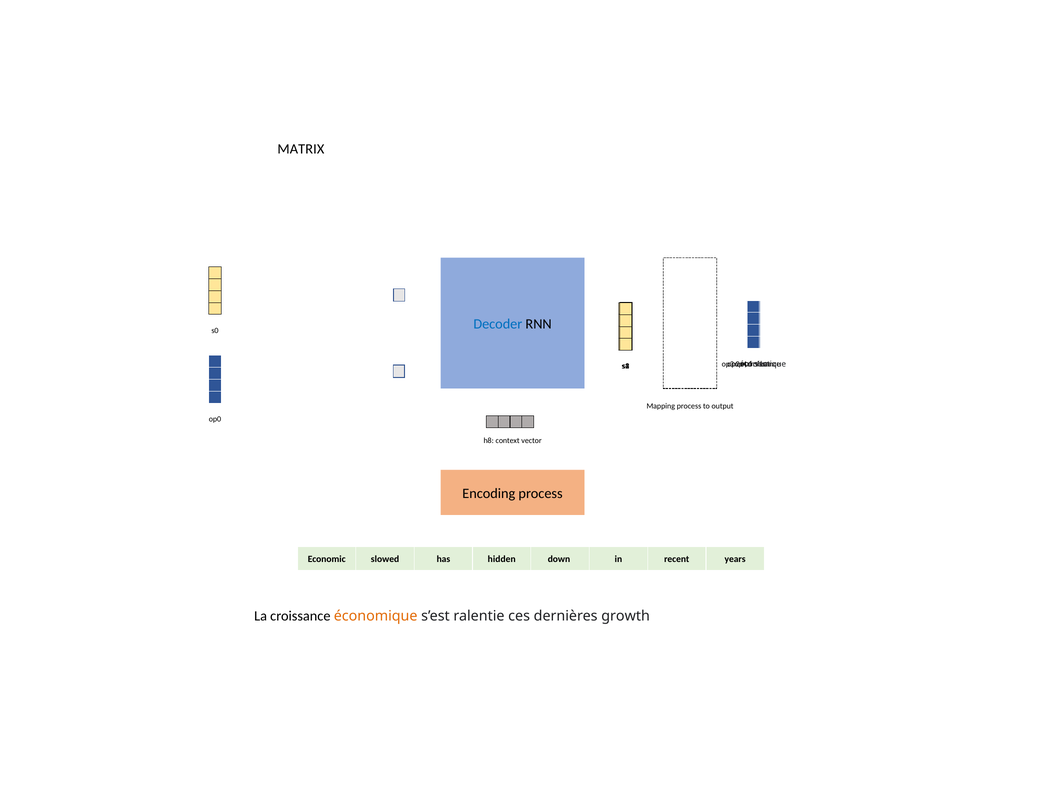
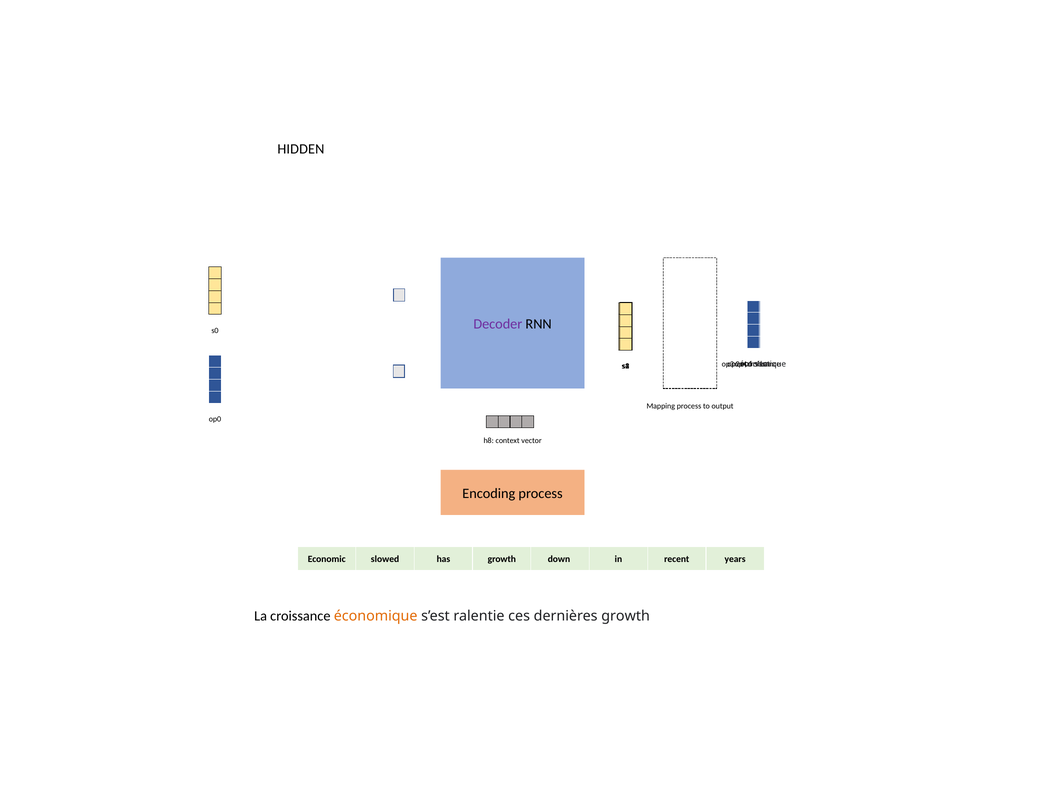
MATRIX: MATRIX -> HIDDEN (301, 149)
Decoder colour: blue -> purple (498, 324)
has hidden: hidden -> growth (502, 559)
